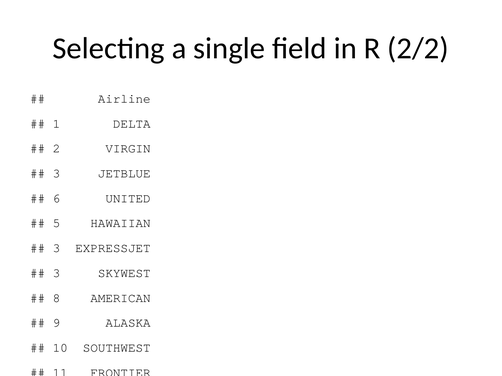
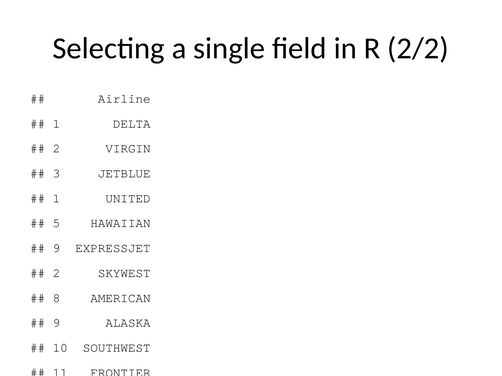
6: 6 -> 1 (56, 199)
3: 3 -> 9 (56, 248)
3: 3 -> 2 (56, 273)
